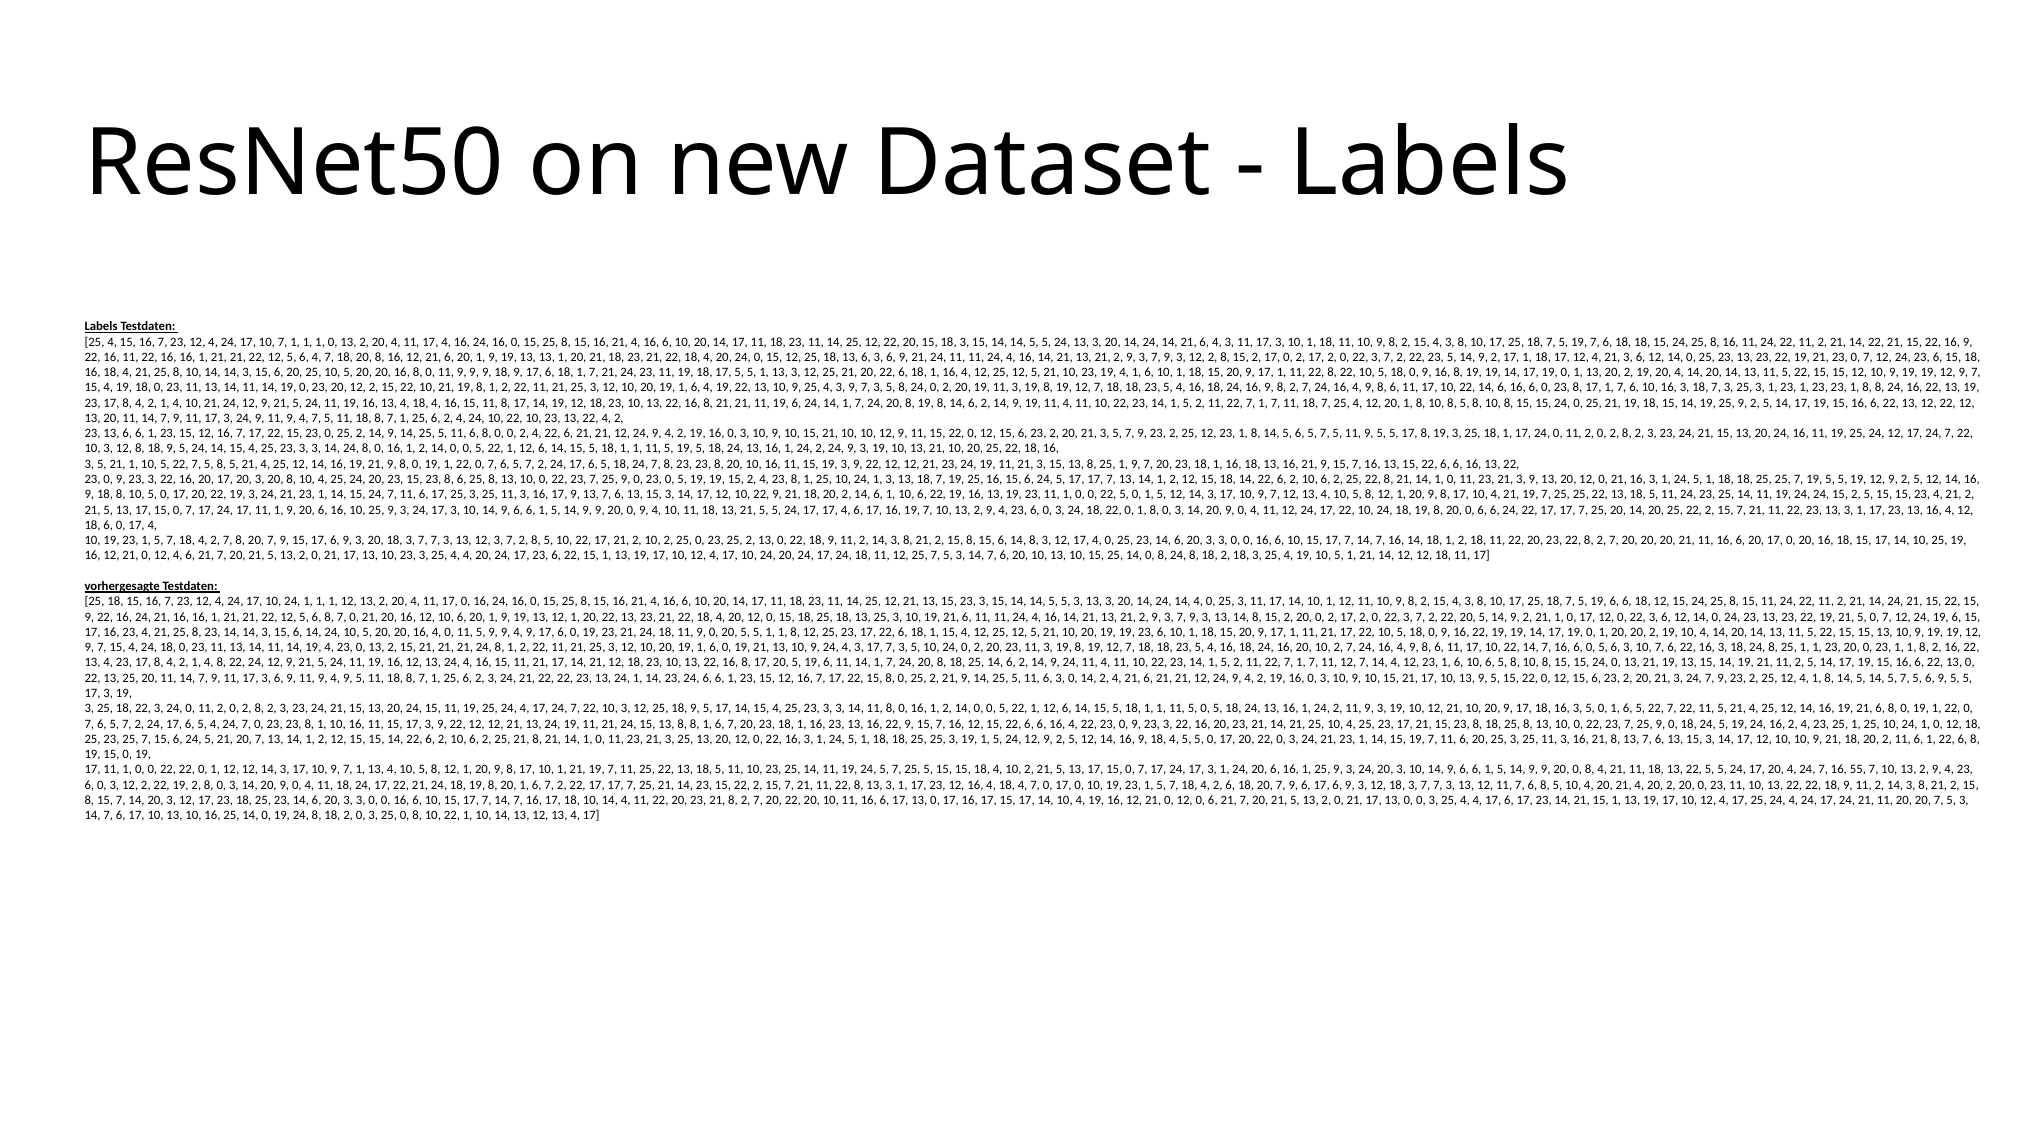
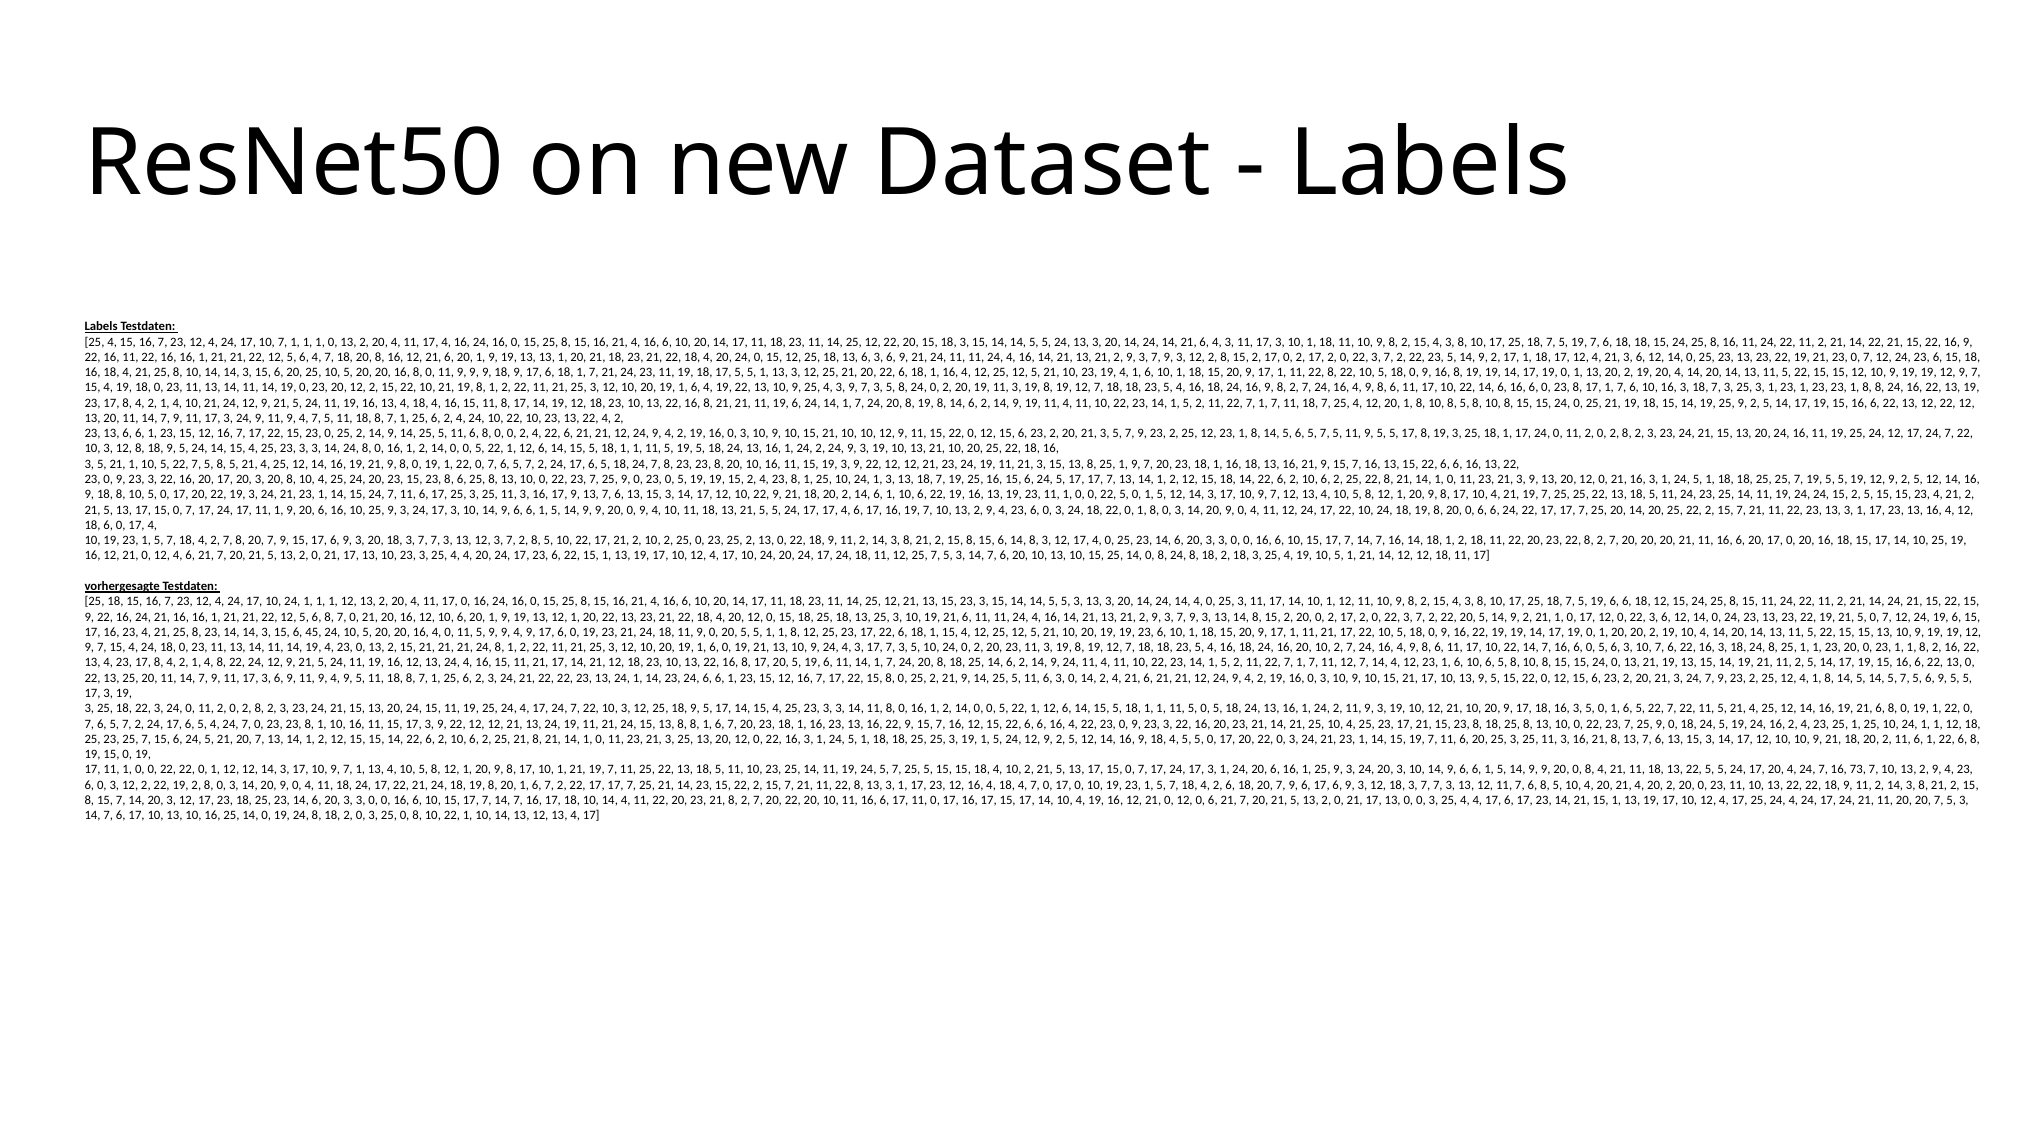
3 15 6 14: 14 -> 45 (313, 632)
0: 0 -> 1 (1938, 724)
55: 55 -> 73 (1858, 770)
6 17 13: 13 -> 11 (919, 800)
